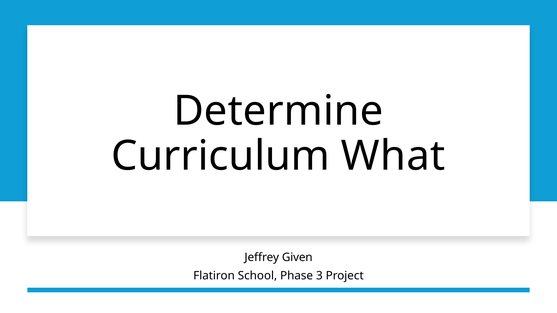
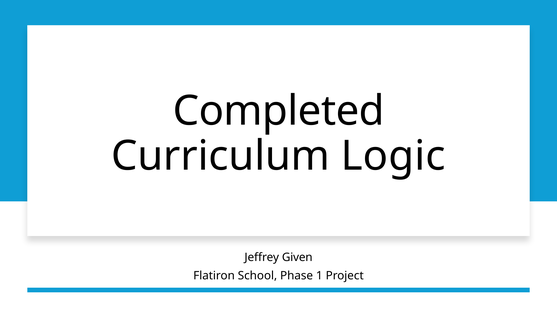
Determine: Determine -> Completed (279, 111)
What: What -> Logic (393, 156)
3: 3 -> 1 (319, 276)
